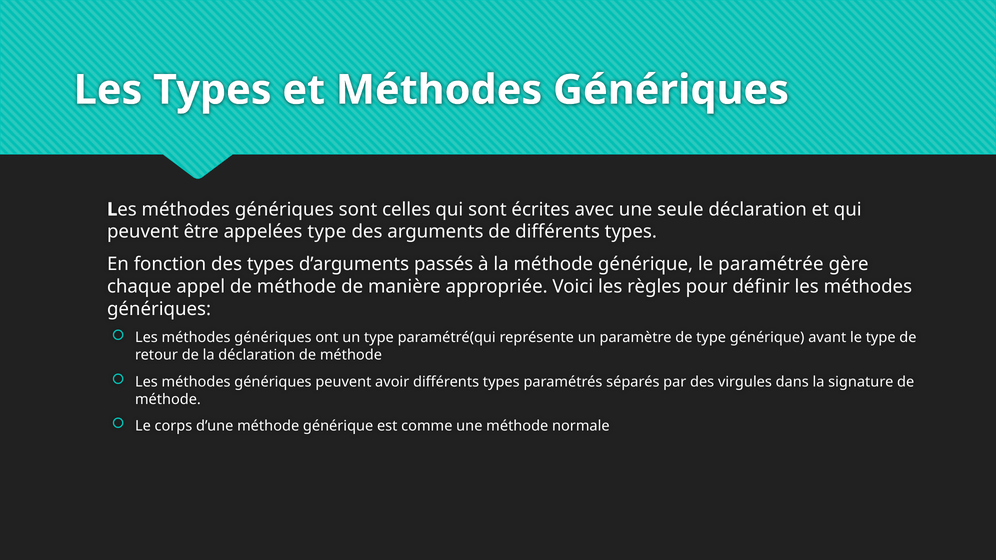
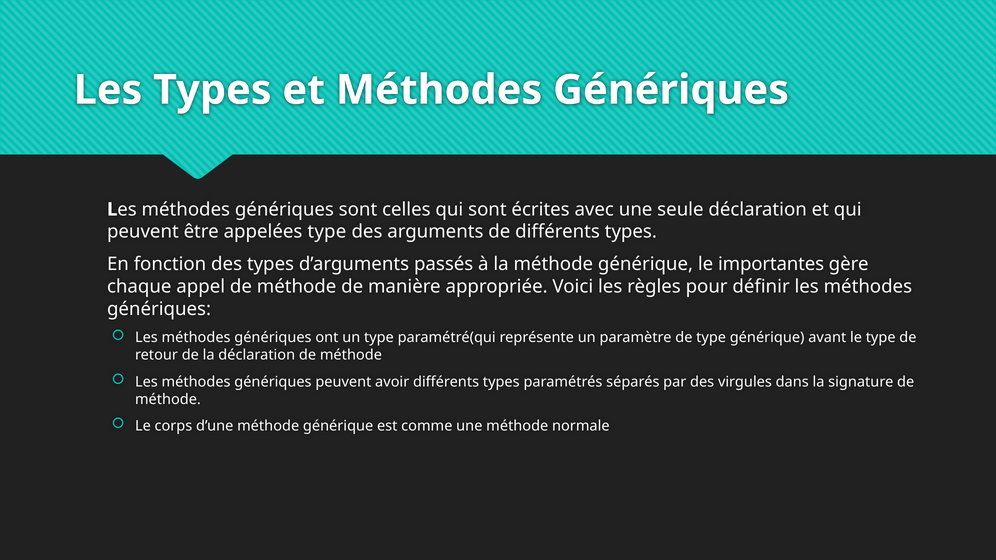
paramétrée: paramétrée -> importantes (771, 264)
